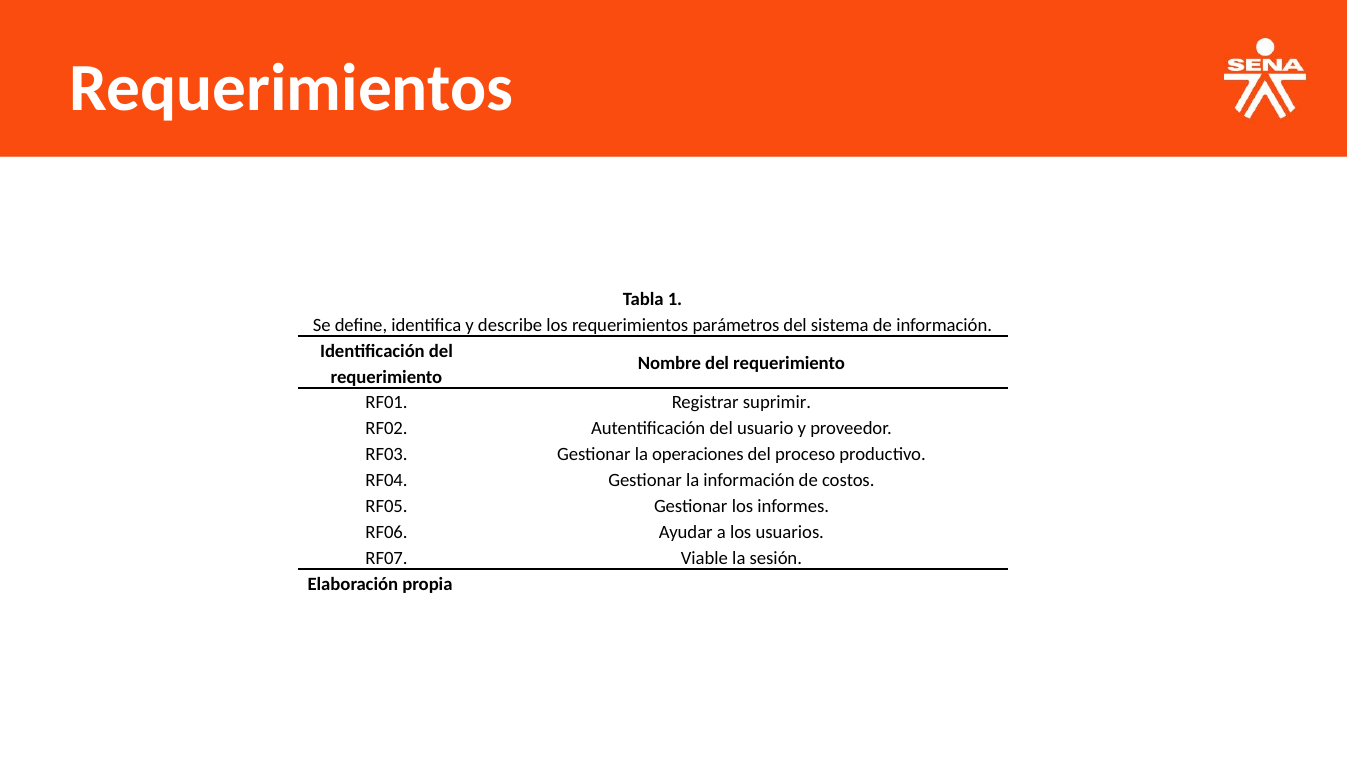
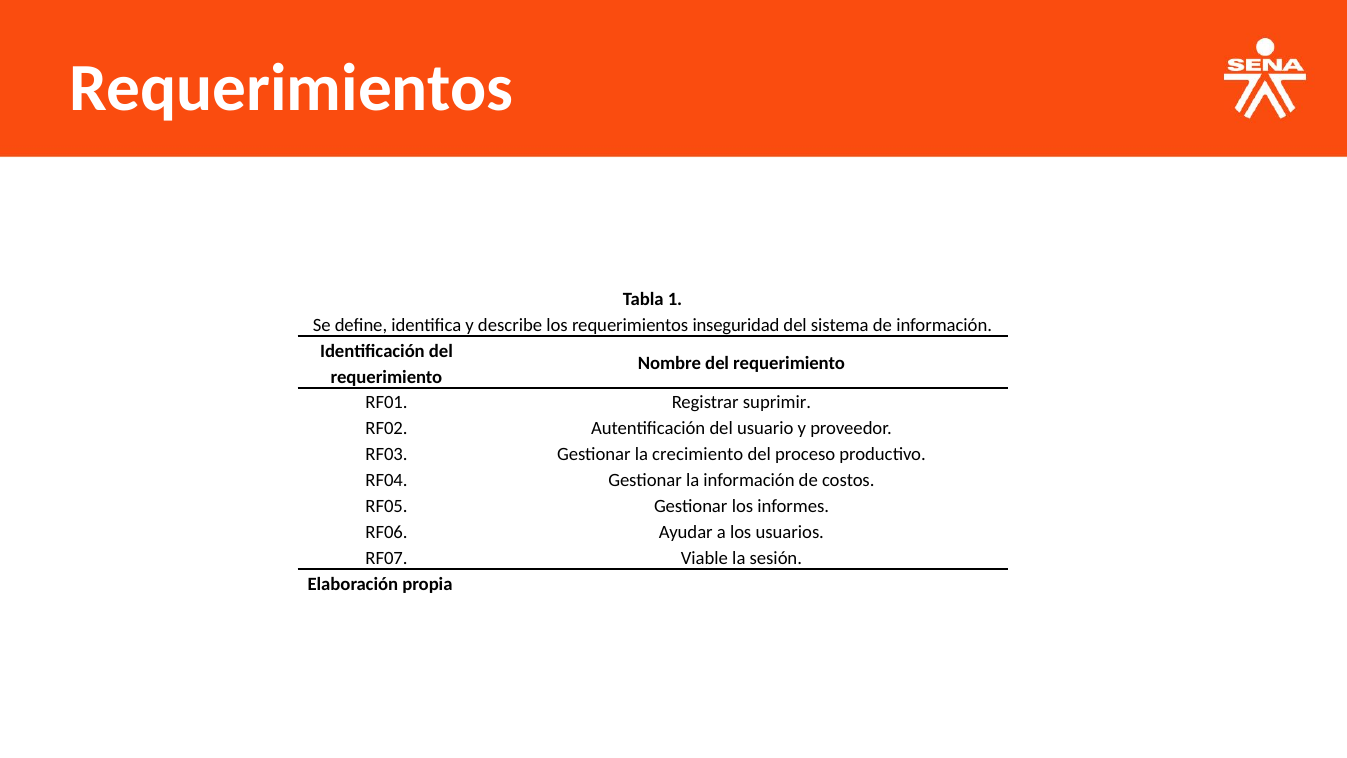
parámetros: parámetros -> inseguridad (736, 325)
operaciones: operaciones -> crecimiento (698, 454)
